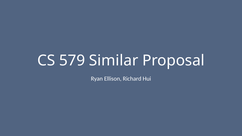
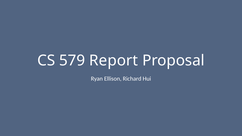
Similar: Similar -> Report (114, 60)
